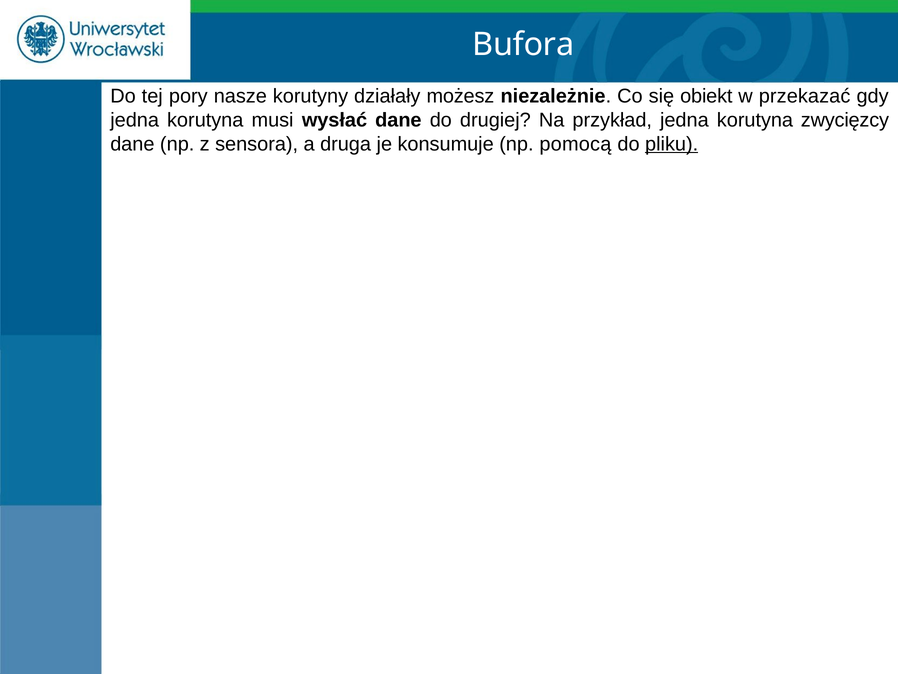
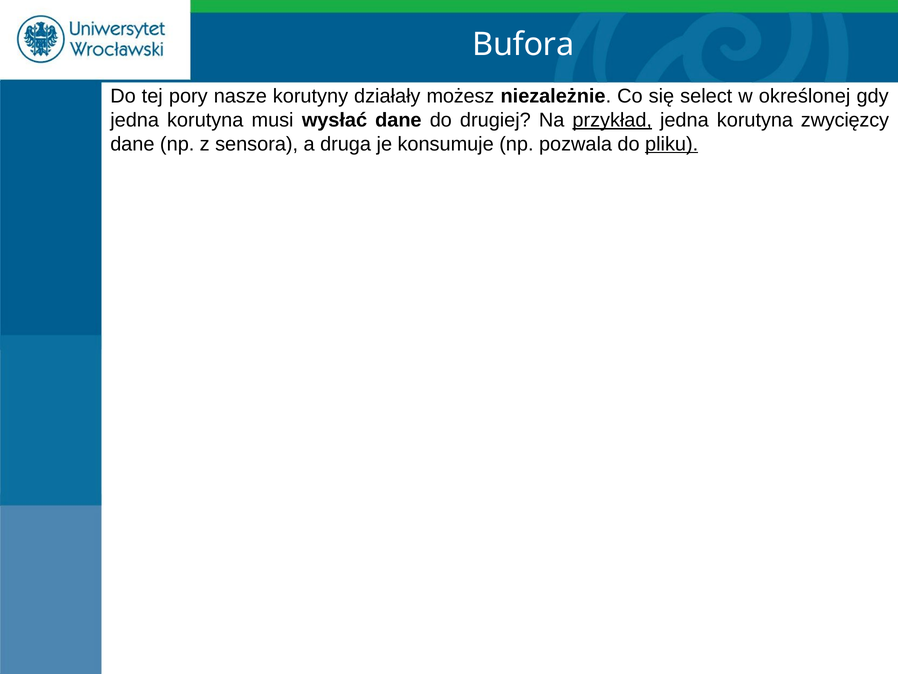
obiekt: obiekt -> select (706, 96)
przekazać: przekazać -> określonej (805, 96)
przykład underline: none -> present (612, 120)
pomocą: pomocą -> pozwala (576, 144)
